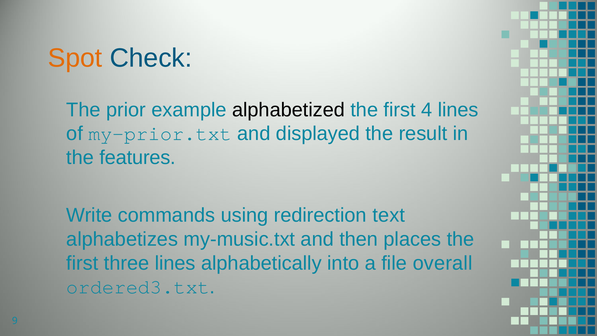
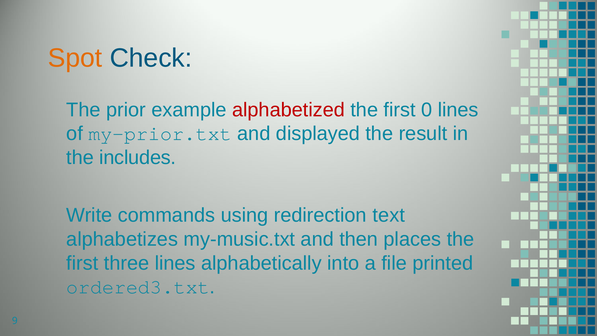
alphabetized colour: black -> red (289, 110)
4: 4 -> 0 (427, 110)
features: features -> includes (138, 158)
overall: overall -> printed (443, 263)
